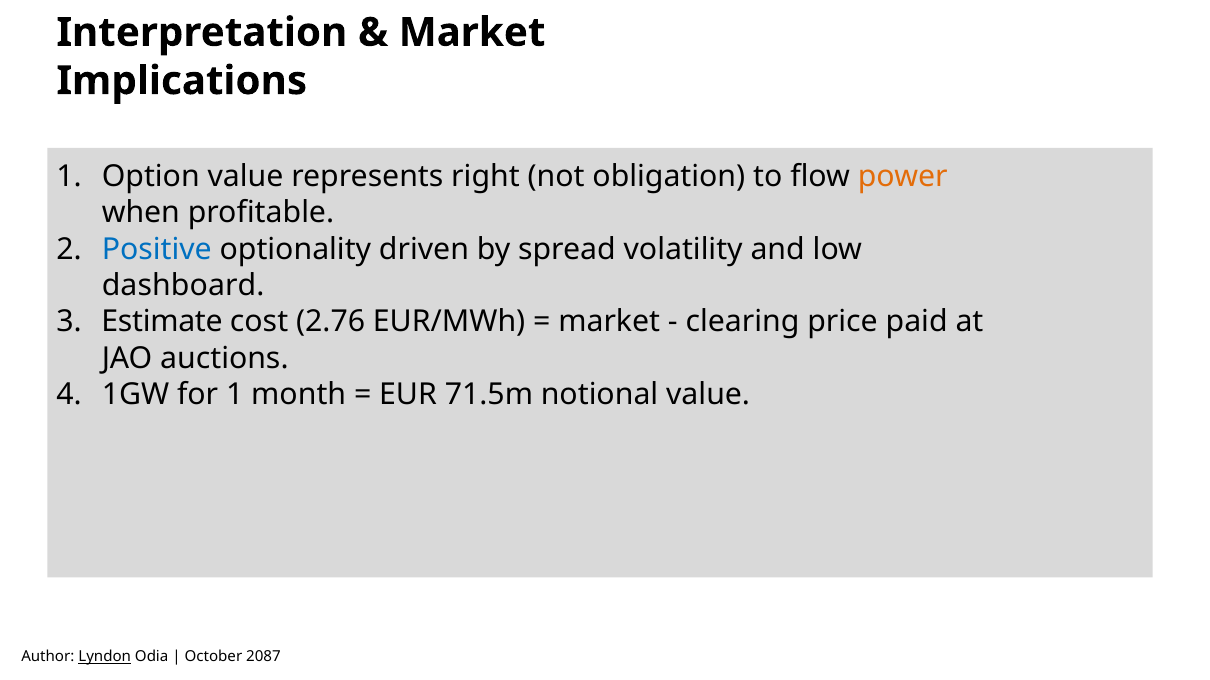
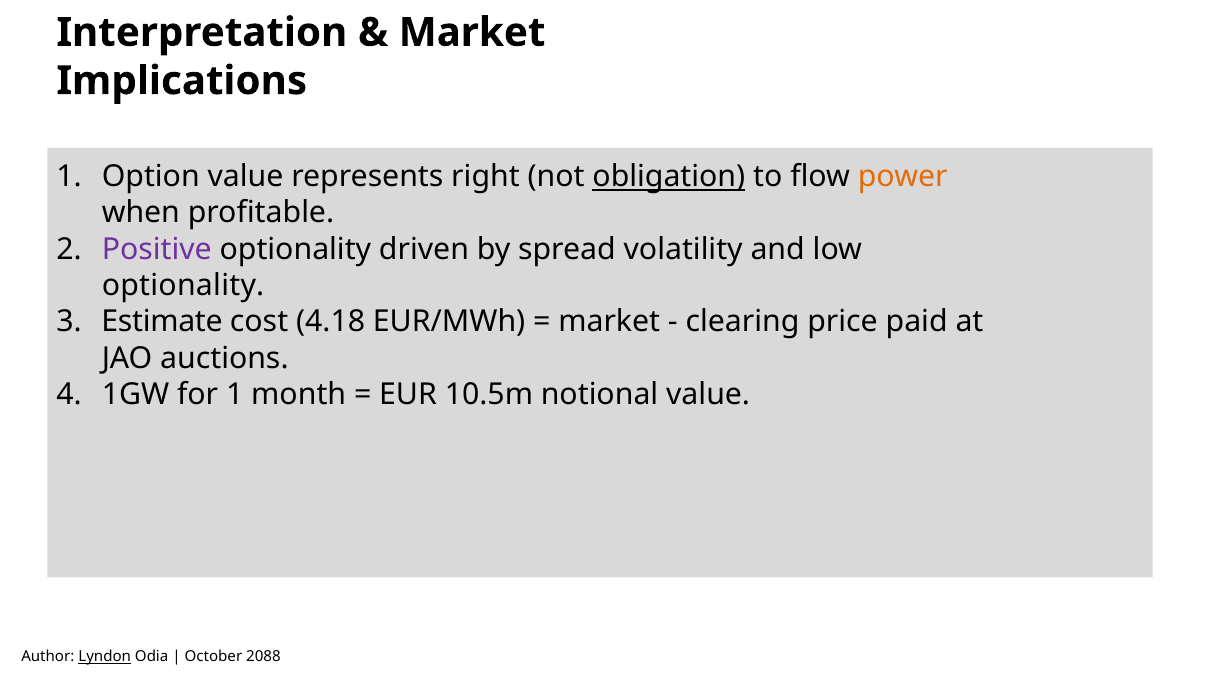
obligation underline: none -> present (669, 177)
Positive colour: blue -> purple (157, 250)
dashboard: dashboard -> optionality (183, 286)
2.76: 2.76 -> 4.18 (331, 322)
71.5m: 71.5m -> 10.5m (489, 395)
2087: 2087 -> 2088 (263, 657)
